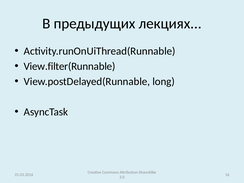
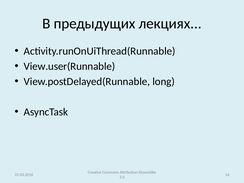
View.filter(Runnable: View.filter(Runnable -> View.user(Runnable (69, 66)
